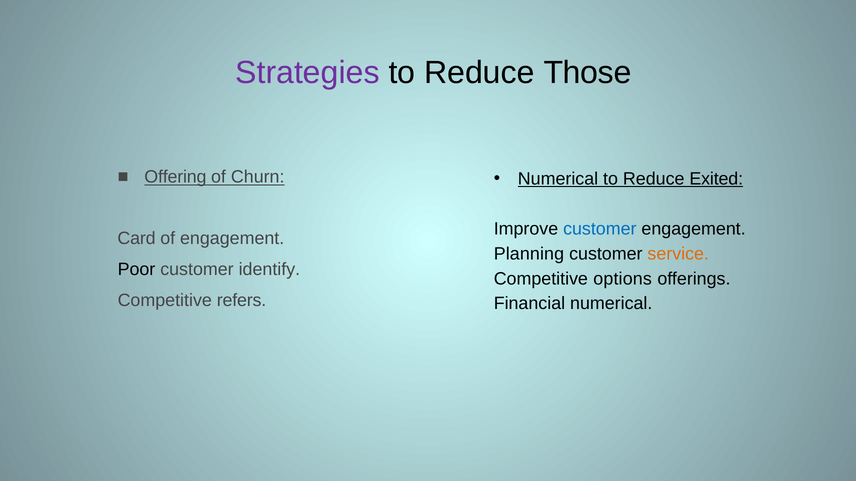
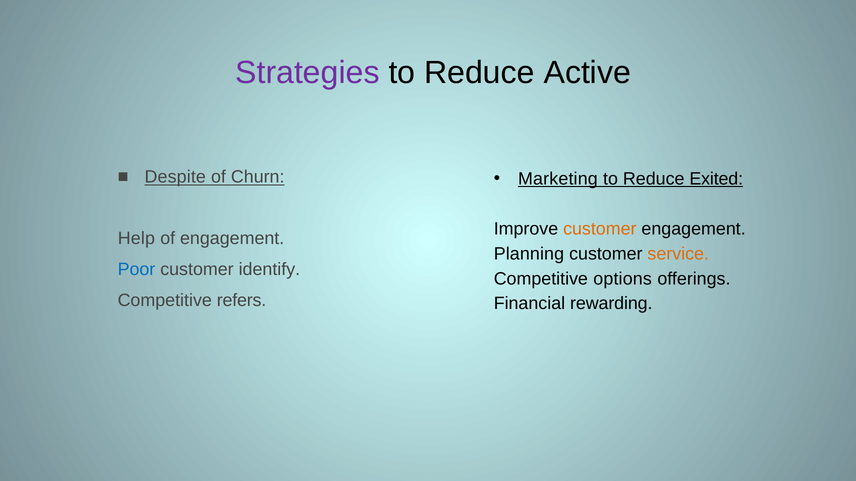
Those: Those -> Active (587, 73)
Offering: Offering -> Despite (175, 177)
Numerical: Numerical -> Marketing (558, 179)
customer colour: blue -> orange (600, 229)
Card: Card -> Help (136, 239)
Poor colour: black -> blue (136, 270)
Financial numerical: numerical -> rewarding (611, 304)
